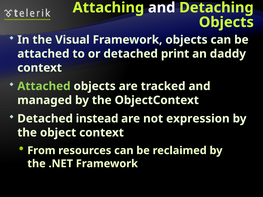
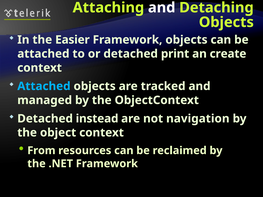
Visual: Visual -> Easier (72, 40)
daddy: daddy -> create (228, 54)
Attached colour: light green -> light blue (44, 86)
expression: expression -> navigation (198, 119)
